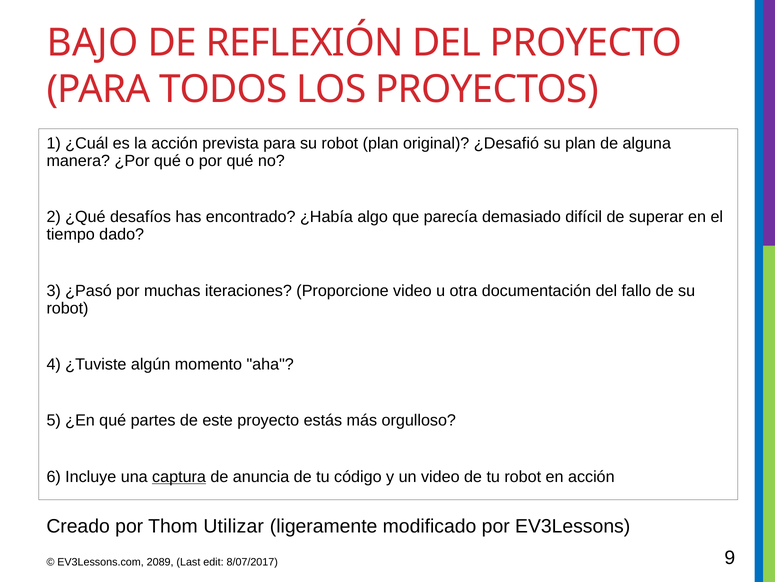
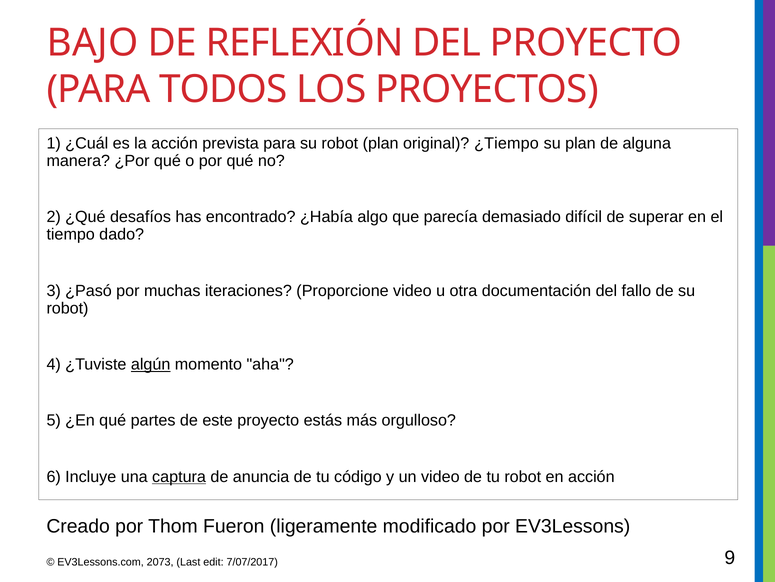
¿Desafió: ¿Desafió -> ¿Tiempo (506, 143)
algún underline: none -> present (151, 364)
Utilizar: Utilizar -> Fueron (234, 526)
2089: 2089 -> 2073 (160, 561)
8/07/2017: 8/07/2017 -> 7/07/2017 (252, 561)
